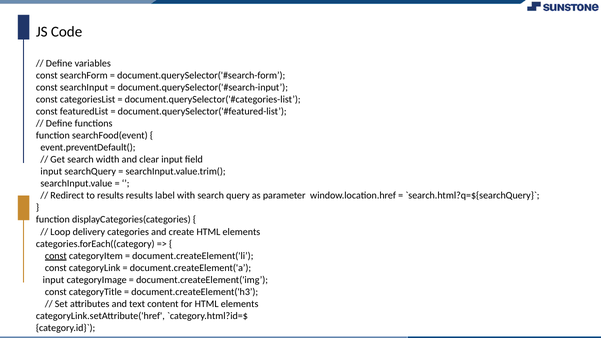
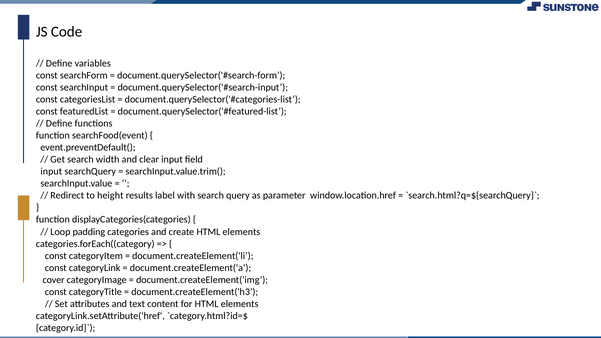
to results: results -> height (110, 196)
delivery: delivery -> padding (89, 232)
const underline: present -> none (56, 256)
input: input -> cover (54, 280)
